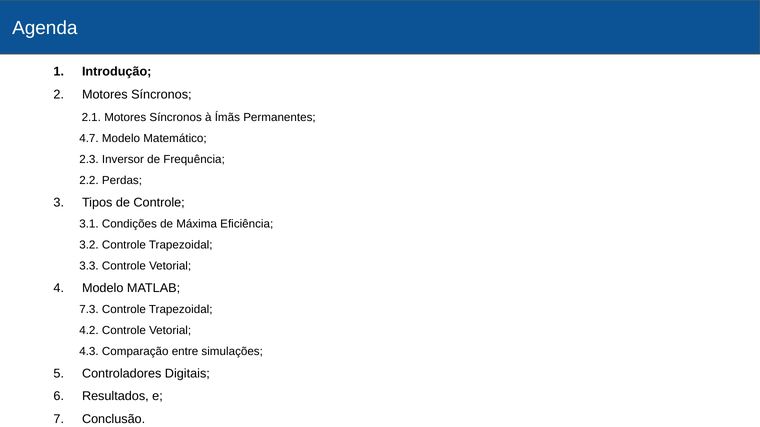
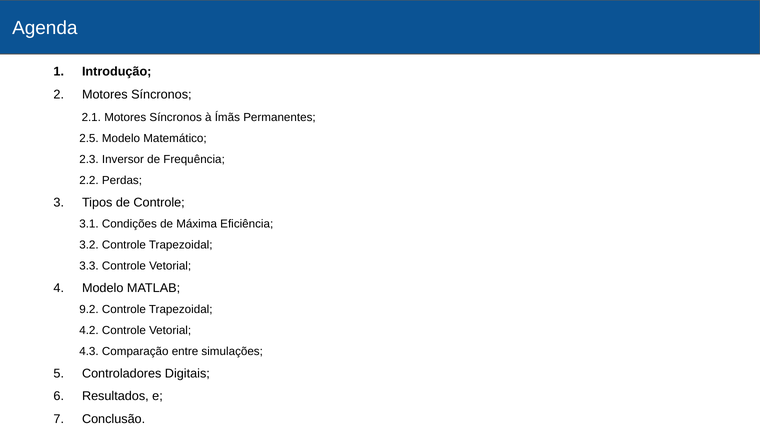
4.7: 4.7 -> 2.5 (89, 139)
7.3: 7.3 -> 9.2 (89, 310)
